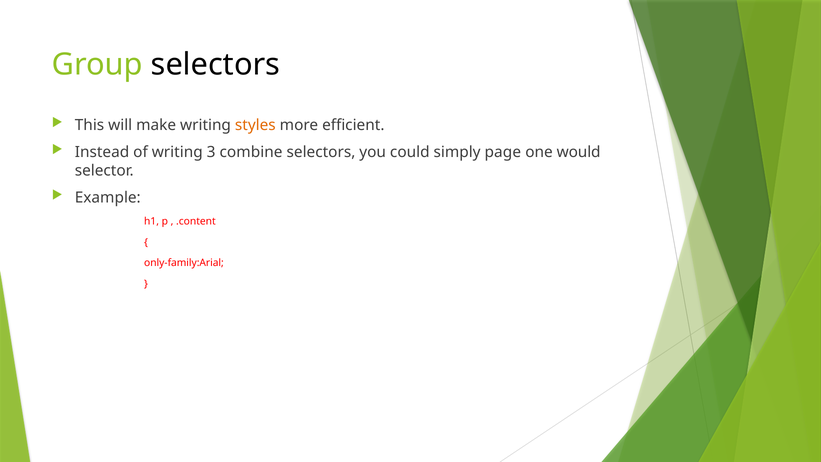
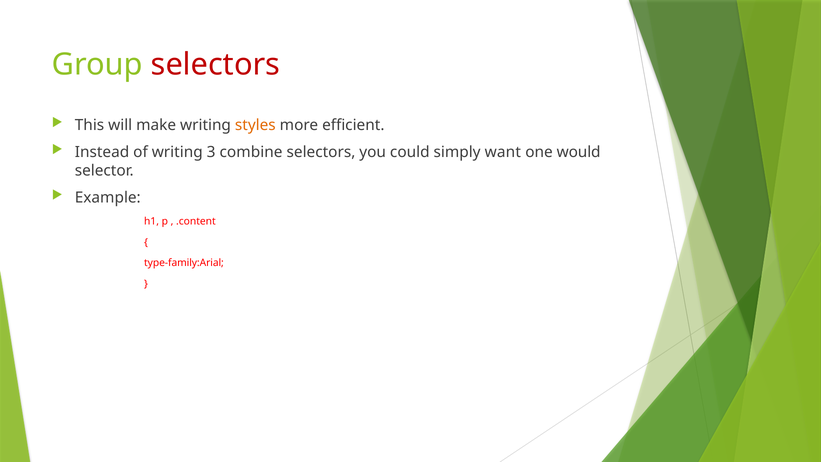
selectors colour: black -> red (215, 65)
page: page -> want (503, 152)
only-family:Arial: only-family:Arial -> type-family:Arial (184, 263)
